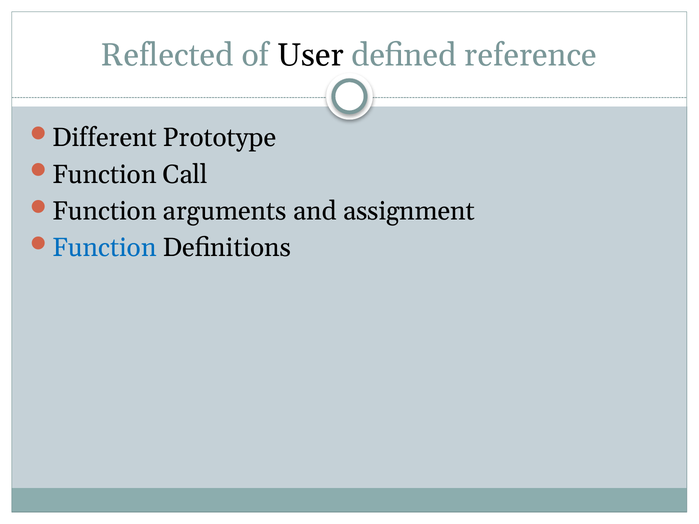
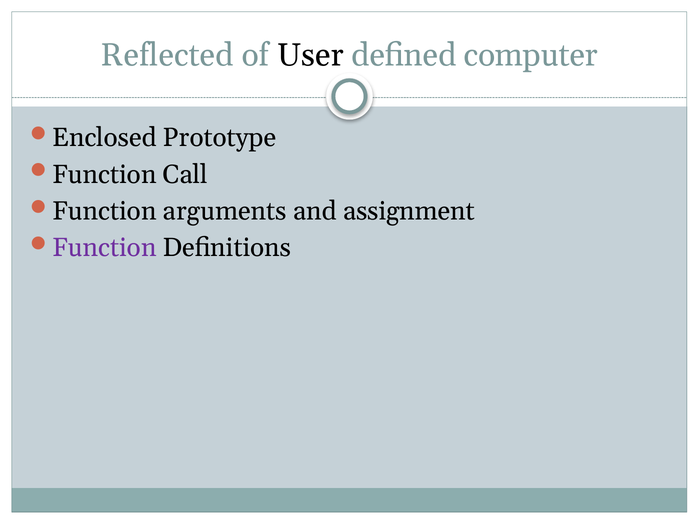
reference: reference -> computer (531, 55)
Different: Different -> Enclosed (104, 138)
Function colour: blue -> purple (104, 248)
